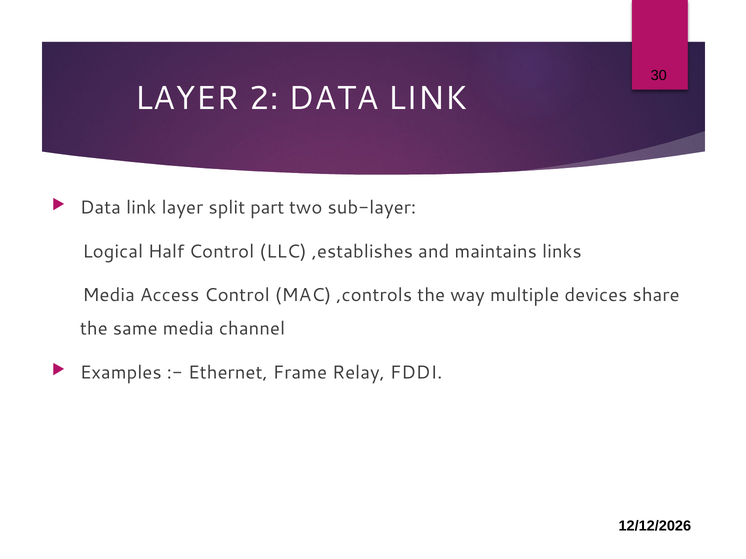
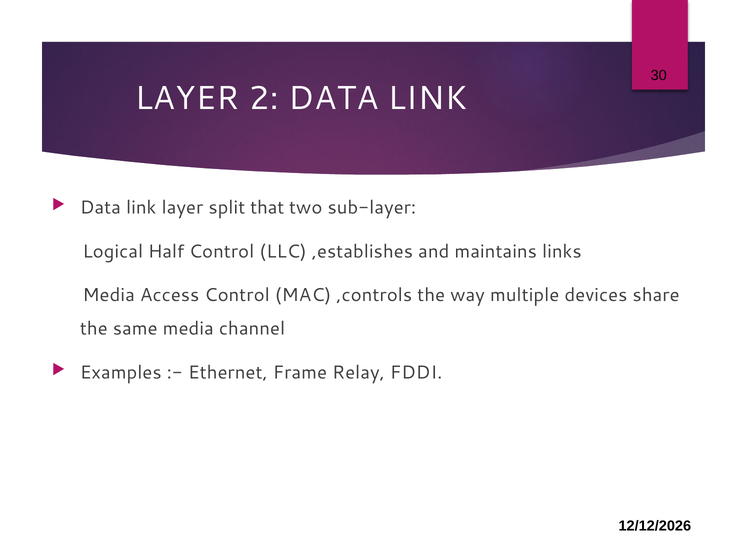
part: part -> that (267, 208)
